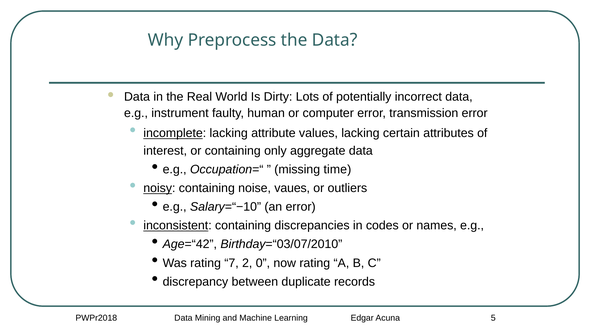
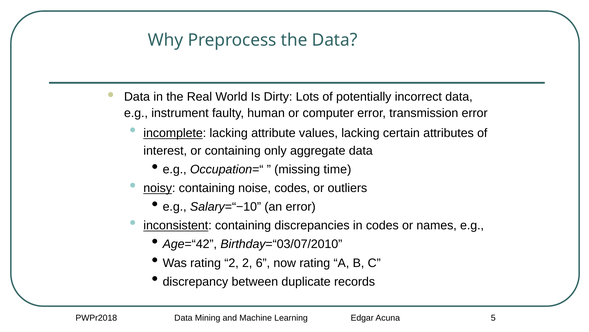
noise vaues: vaues -> codes (292, 188)
rating 7: 7 -> 2 (232, 262)
0: 0 -> 6 (263, 262)
